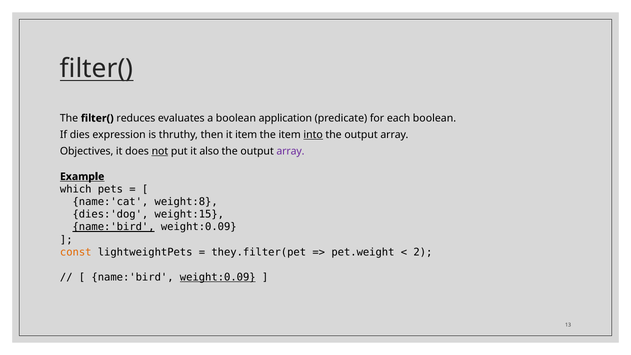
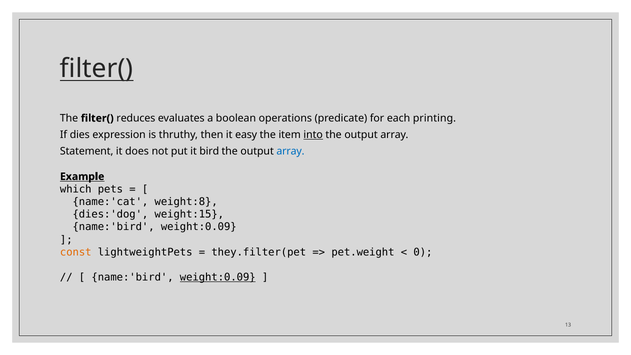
application: application -> operations (285, 118)
each boolean: boolean -> printing (434, 118)
it item: item -> easy (246, 135)
Objectives: Objectives -> Statement (87, 151)
not underline: present -> none (160, 151)
also: also -> bird (209, 151)
array colour: purple -> blue (290, 151)
name:'bird underline: present -> none (114, 227)
2: 2 -> 0 (423, 252)
